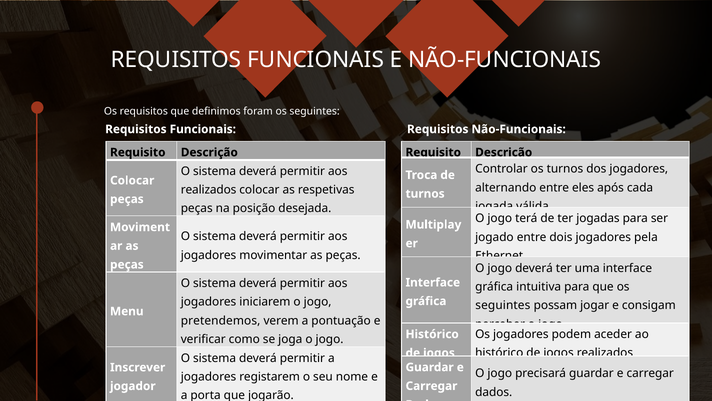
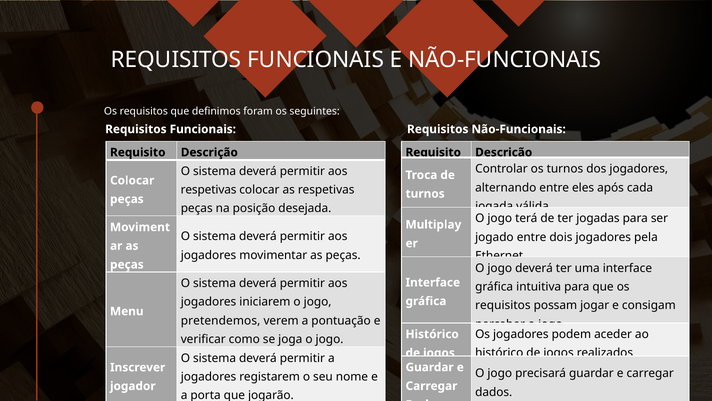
realizados: realizados -> respetivas (209, 190)
seguintes: seguintes -> requisitos (503, 305)
